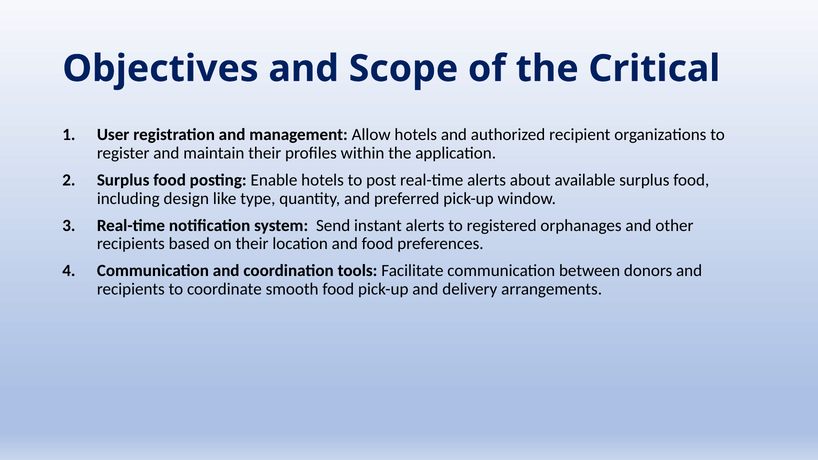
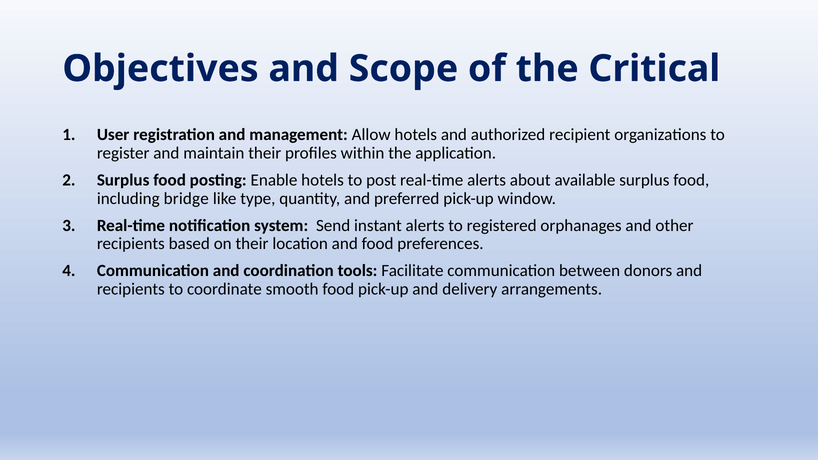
design: design -> bridge (186, 198)
